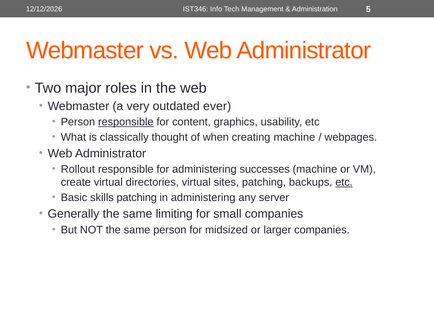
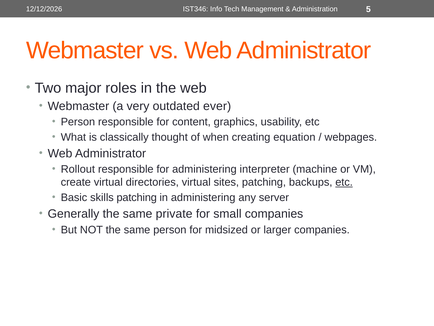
responsible underline: present -> none (126, 122)
creating machine: machine -> equation (294, 137)
successes: successes -> interpreter (265, 169)
limiting: limiting -> private (174, 214)
